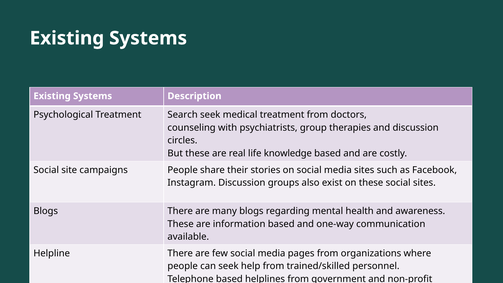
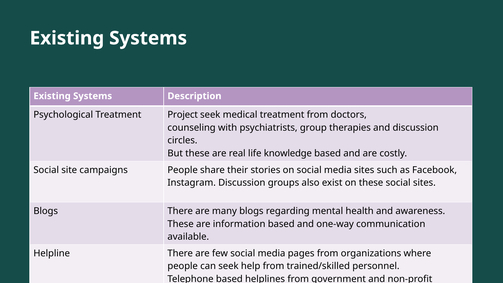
Search: Search -> Project (183, 115)
